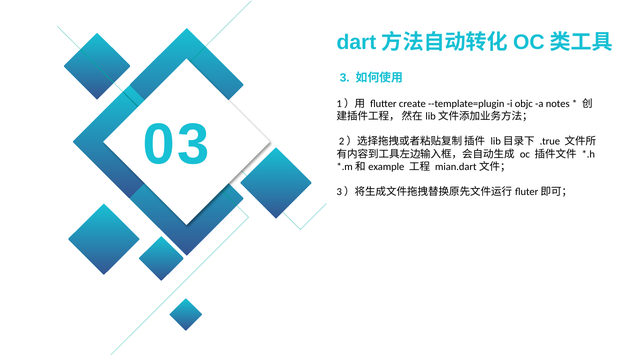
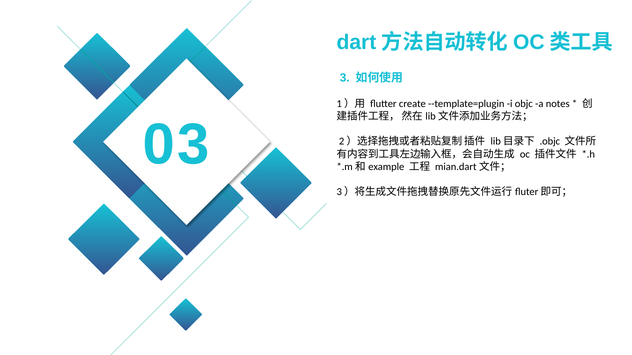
.true: .true -> .objc (550, 142)
